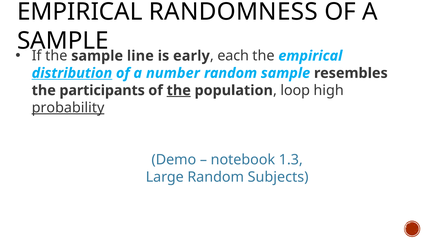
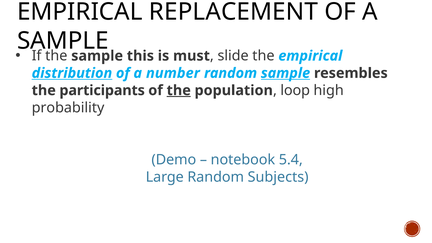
RANDOMNESS: RANDOMNESS -> REPLACEMENT (233, 12)
line: line -> this (140, 56)
early: early -> must (191, 56)
each: each -> slide (233, 56)
sample underline: none -> present (285, 73)
probability underline: present -> none (68, 108)
1.3: 1.3 -> 5.4 (291, 160)
